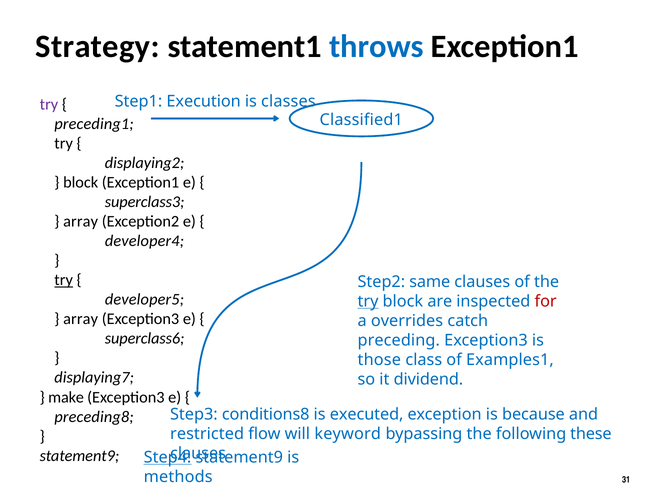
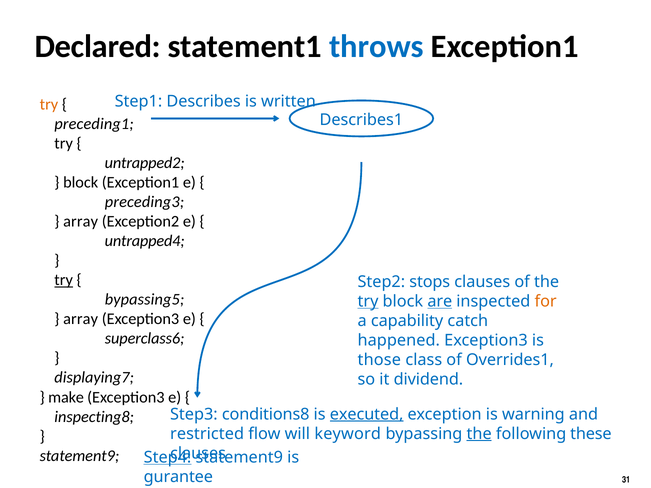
Strategy: Strategy -> Declared (98, 47)
Execution: Execution -> Describes (204, 101)
classes: classes -> written (288, 101)
try colour: purple -> orange (49, 104)
Classified1: Classified1 -> Describes1 (361, 120)
displaying2: displaying2 -> untrapped2 (145, 163)
superclass3: superclass3 -> preceding3 (145, 202)
developer4: developer4 -> untrapped4 (145, 241)
same: same -> stops (430, 282)
developer5: developer5 -> bypassing5 (145, 300)
are underline: none -> present (440, 301)
for colour: red -> orange (546, 301)
overrides: overrides -> capability (407, 321)
preceding: preceding -> happened (399, 340)
Examples1: Examples1 -> Overrides1 (510, 360)
executed underline: none -> present (367, 414)
because: because -> warning (533, 414)
preceding8: preceding8 -> inspecting8 (94, 417)
the underline: none -> present (479, 434)
methods: methods -> gurantee (178, 477)
